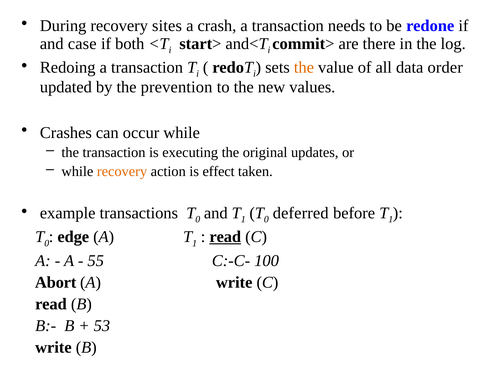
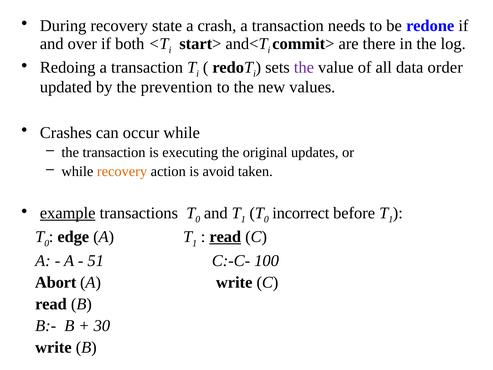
sites: sites -> state (167, 26)
case: case -> over (82, 44)
the colour: orange -> purple (304, 67)
effect: effect -> avoid (218, 171)
example underline: none -> present (68, 213)
deferred: deferred -> incorrect (301, 213)
55: 55 -> 51 (96, 260)
53: 53 -> 30 (102, 325)
